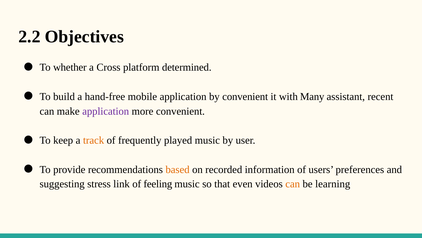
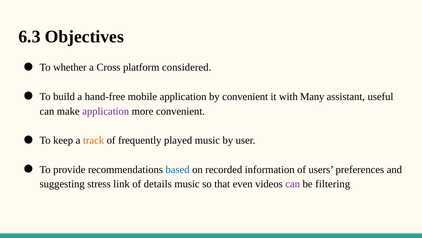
2.2: 2.2 -> 6.3 (30, 37)
determined: determined -> considered (187, 67)
recent: recent -> useful (380, 96)
based colour: orange -> blue (178, 169)
feeling: feeling -> details (158, 184)
can colour: orange -> purple (293, 184)
learning: learning -> filtering (333, 184)
